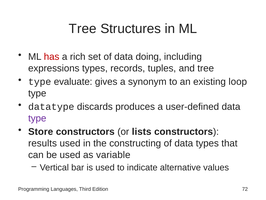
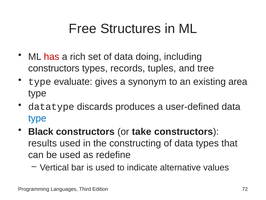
Tree: Tree -> Free (83, 29)
expressions: expressions -> constructors (54, 68)
loop: loop -> area (238, 81)
type colour: purple -> blue (37, 118)
Store: Store -> Black (41, 131)
lists: lists -> take (142, 131)
variable: variable -> redefine (113, 154)
